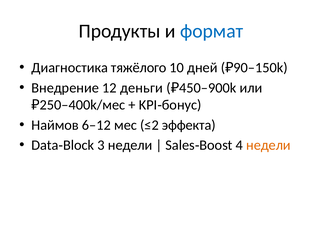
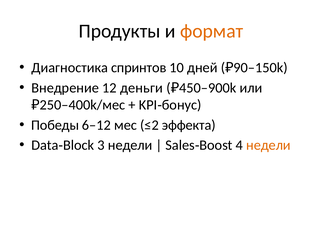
формат colour: blue -> orange (212, 31)
тяжёлого: тяжёлого -> спринтов (139, 68)
Наймов: Наймов -> Победы (55, 125)
